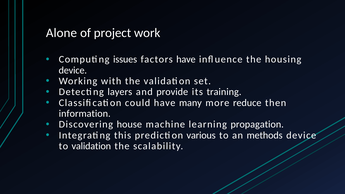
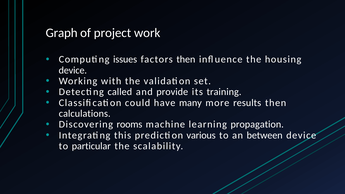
Alone: Alone -> Graph (62, 33)
factors have: have -> then (186, 59)
layers: layers -> called (120, 92)
reduce: reduce -> results (247, 103)
information: information -> calculations (85, 114)
house: house -> rooms (129, 124)
methods: methods -> between (265, 135)
to validation: validation -> particular (91, 146)
